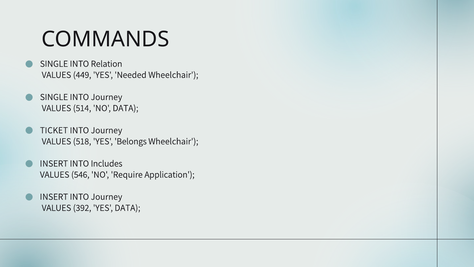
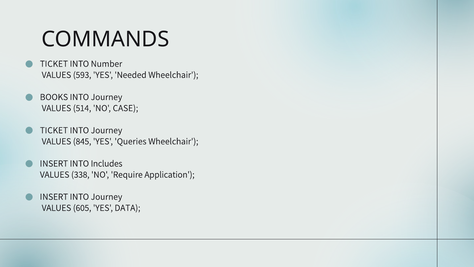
SINGLE: SINGLE -> TICKET (54, 64)
Relation: Relation -> Number (107, 64)
449: 449 -> 593 (82, 75)
SINGLE: SINGLE -> BOOKS (54, 97)
NO DATA: DATA -> CASE (125, 108)
518: 518 -> 845 (82, 141)
Belongs: Belongs -> Queries (131, 141)
546: 546 -> 338 (80, 174)
392: 392 -> 605 (82, 208)
